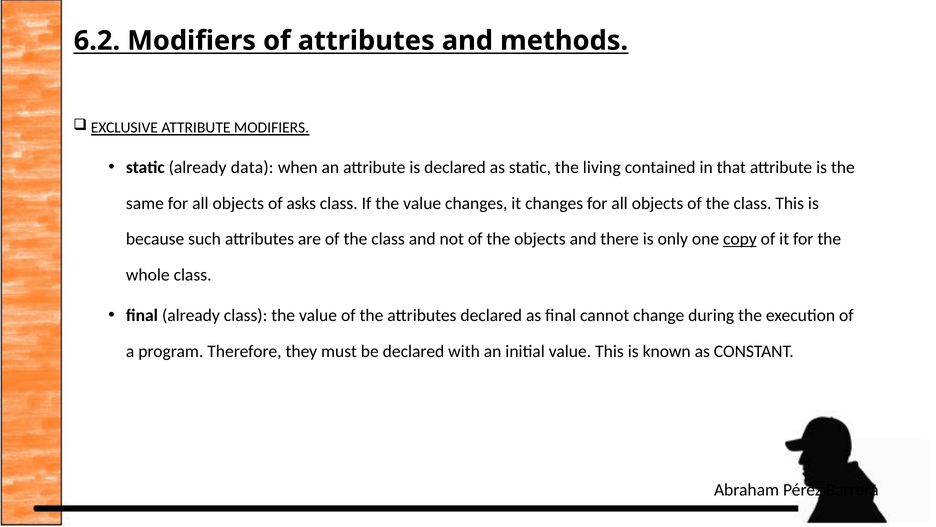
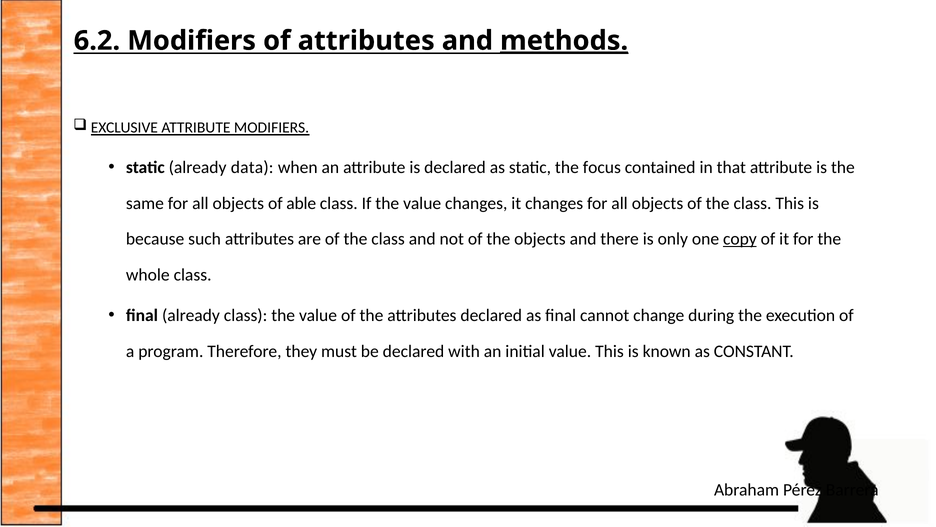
methods underline: none -> present (564, 41)
living: living -> focus (602, 167)
asks: asks -> able (301, 203)
